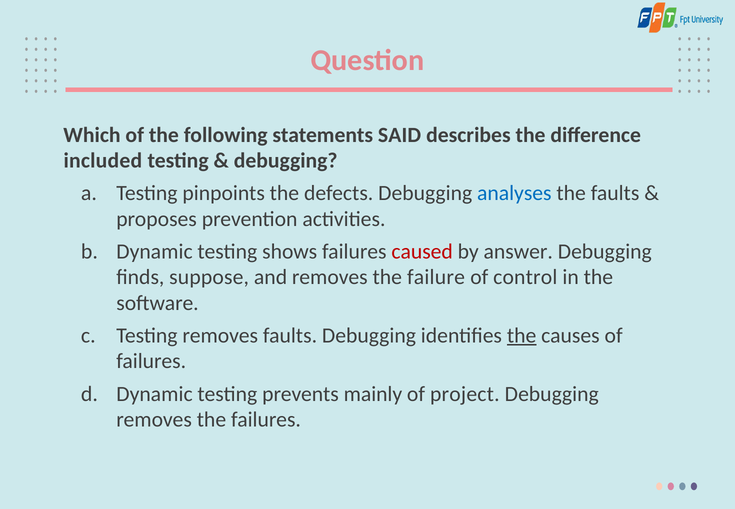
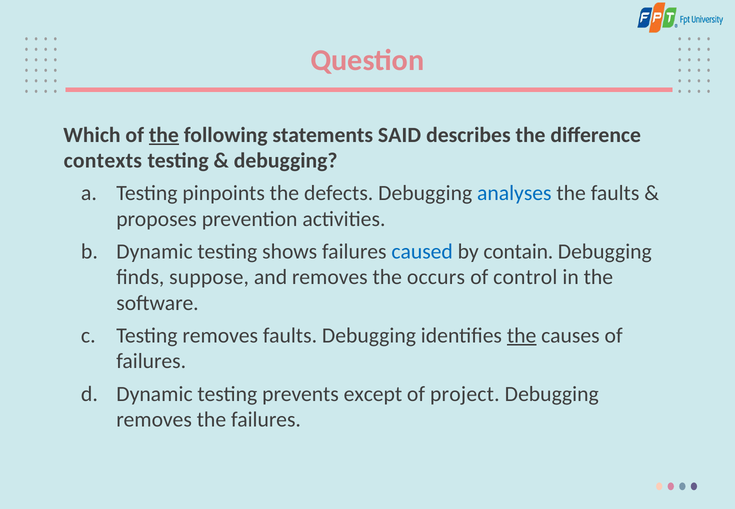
the underline: none -> present (164, 135)
included: included -> contexts (103, 161)
caused colour: red -> blue (422, 251)
answer: answer -> contain (518, 251)
failure: failure -> occurs (436, 277)
mainly: mainly -> except (373, 394)
